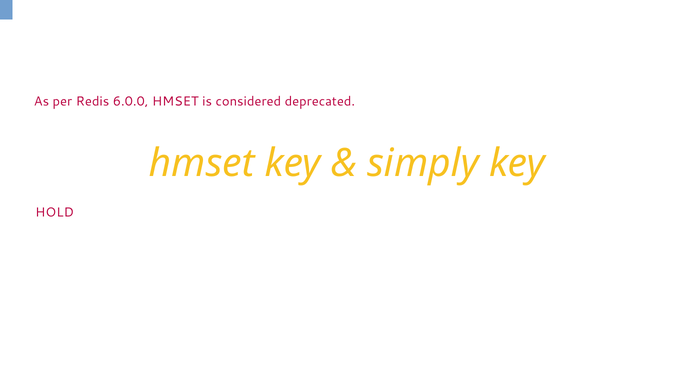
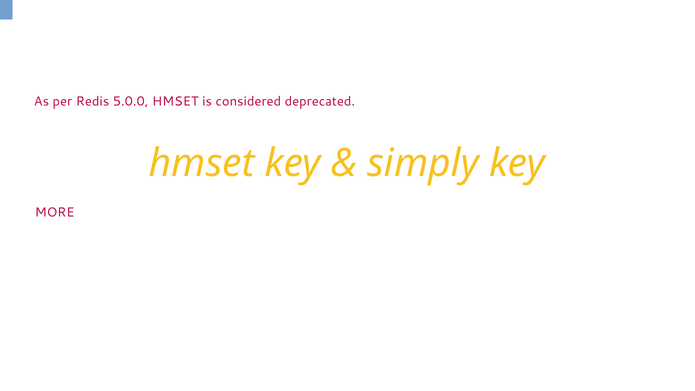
6.0.0: 6.0.0 -> 5.0.0 (131, 102)
HOLD: HOLD -> MORE (55, 213)
